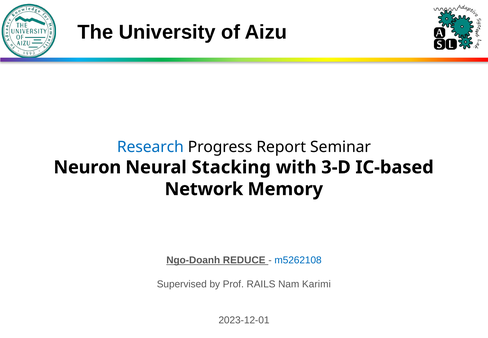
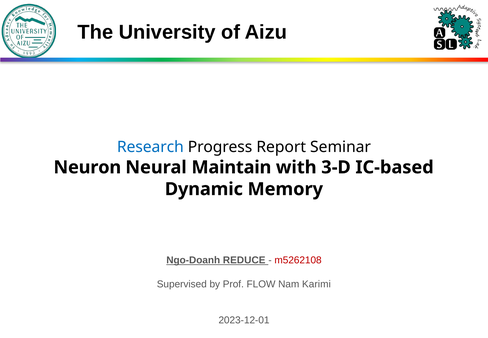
Stacking: Stacking -> Maintain (231, 167)
Network: Network -> Dynamic (204, 189)
m5262108 colour: blue -> red (298, 260)
RAILS: RAILS -> FLOW (261, 284)
